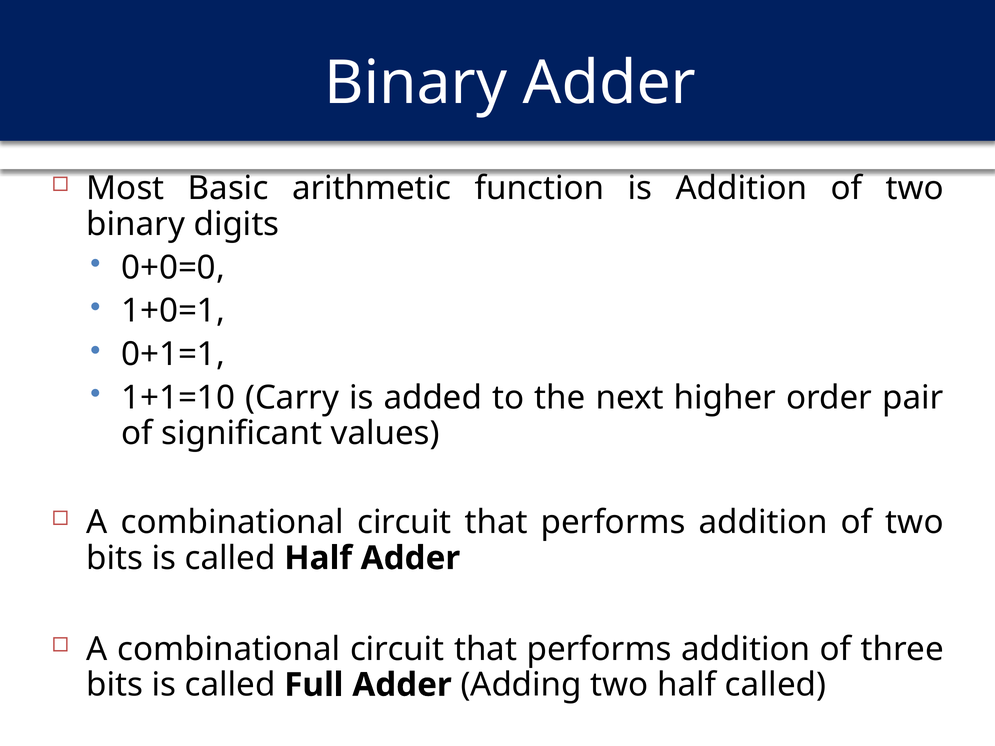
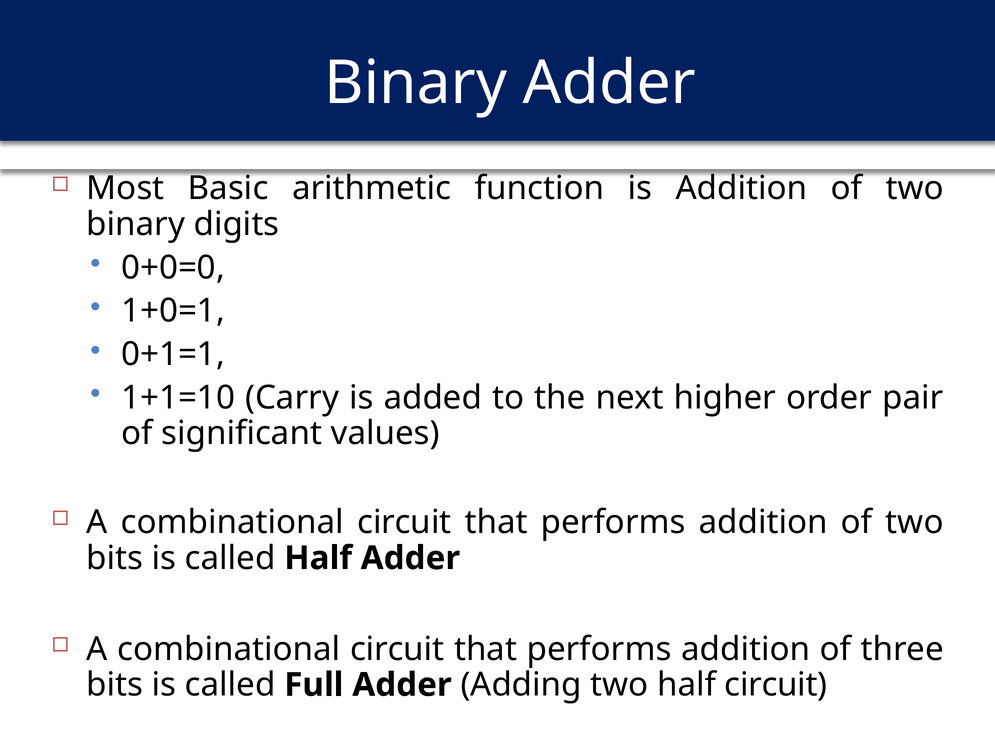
half called: called -> circuit (776, 685)
